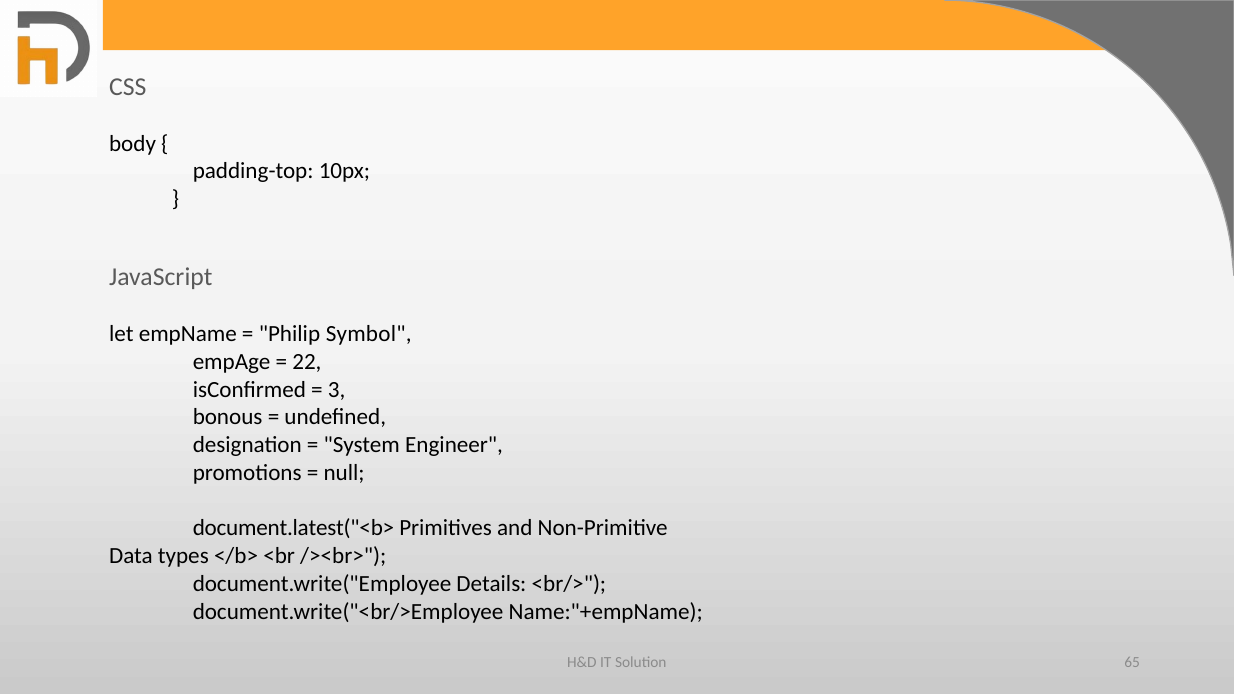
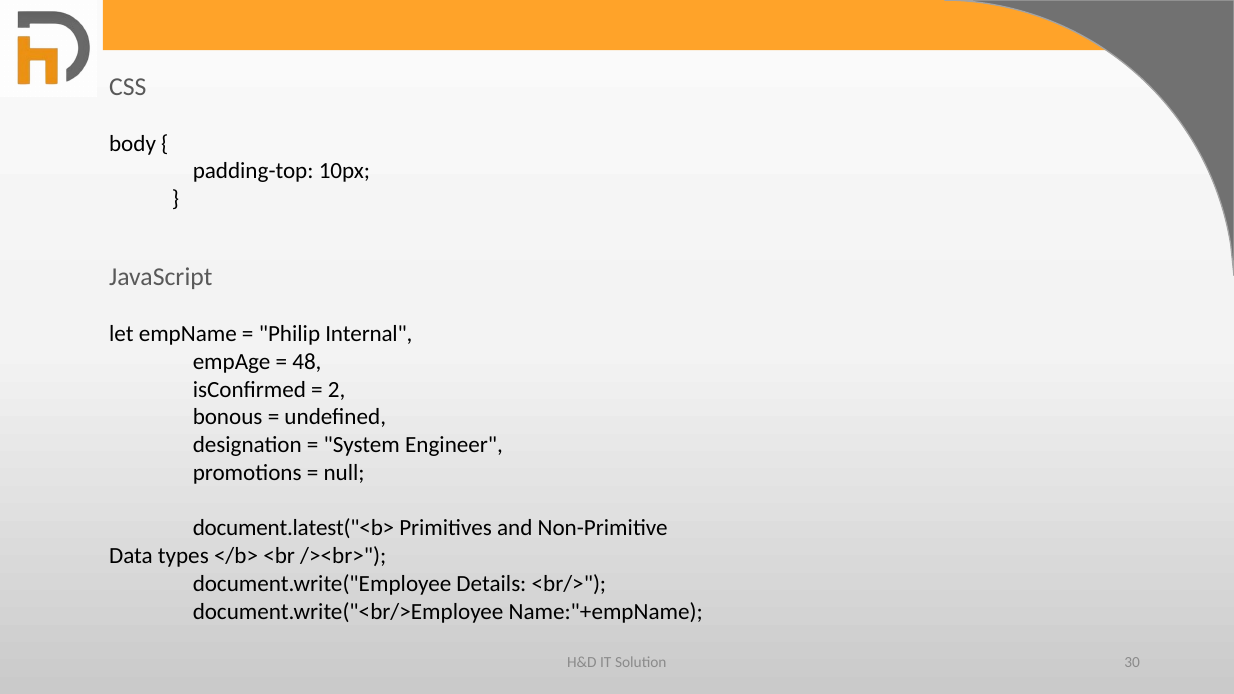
Symbol: Symbol -> Internal (369, 334)
22: 22 -> 48 (307, 362)
3: 3 -> 2 (337, 390)
65: 65 -> 30 (1132, 663)
